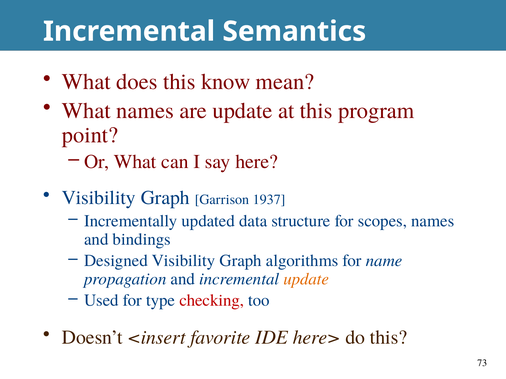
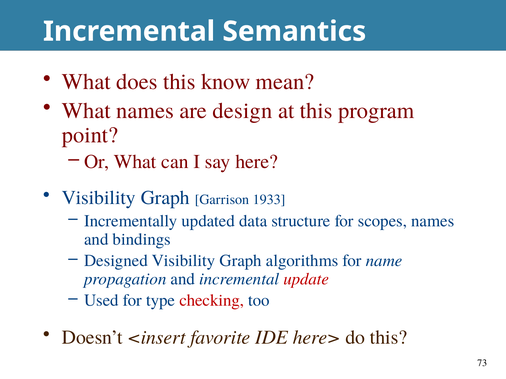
are update: update -> design (242, 111)
1937: 1937 -> 1933 (269, 200)
update colour: orange -> red (306, 279)
